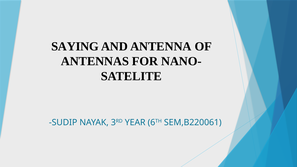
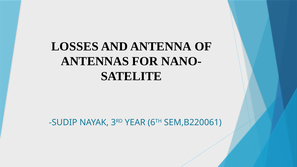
SAYING: SAYING -> LOSSES (75, 46)
